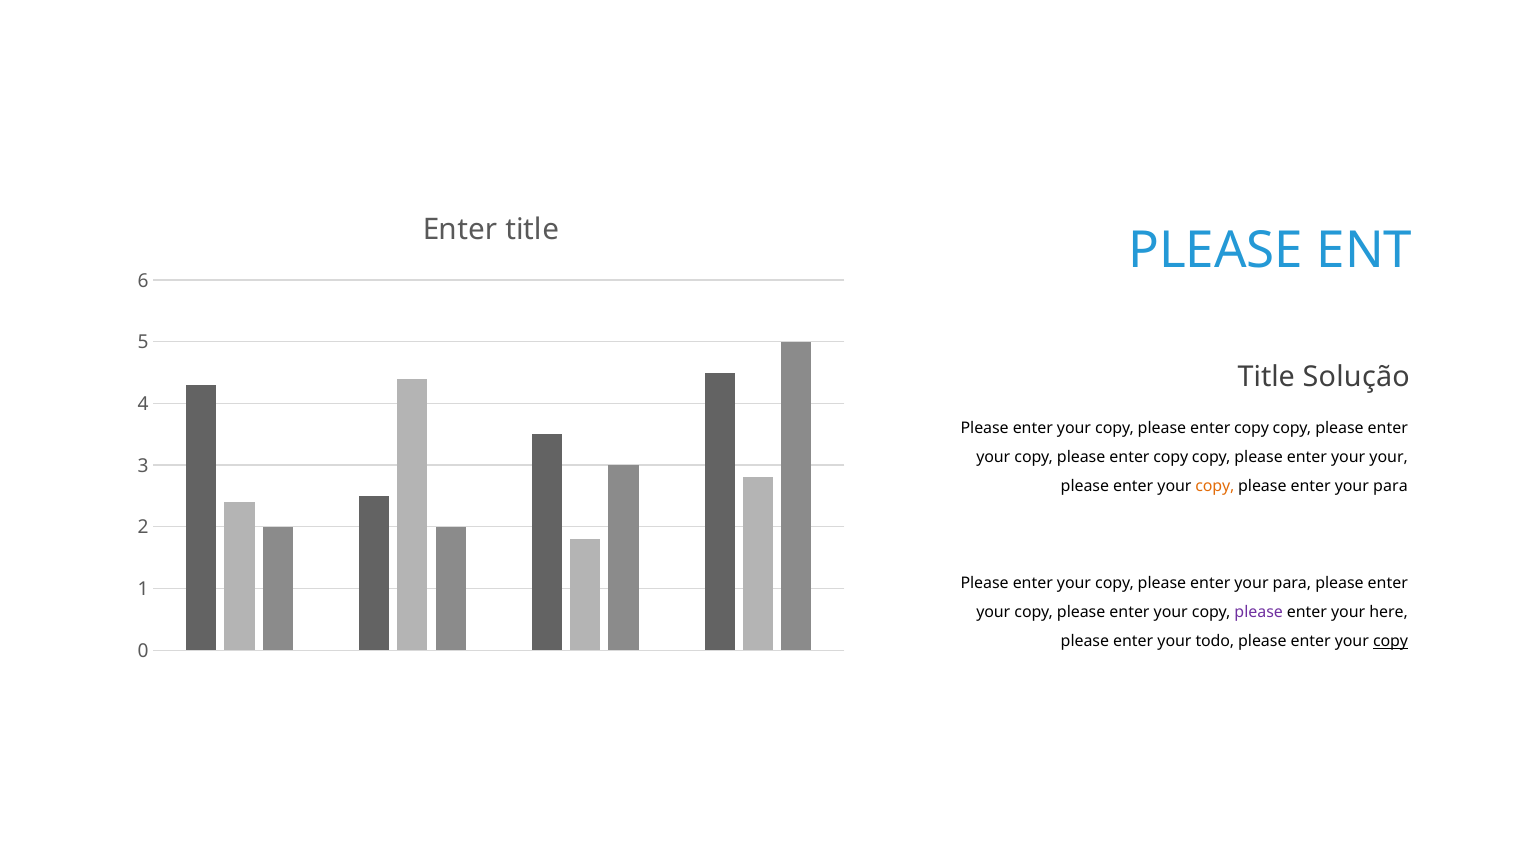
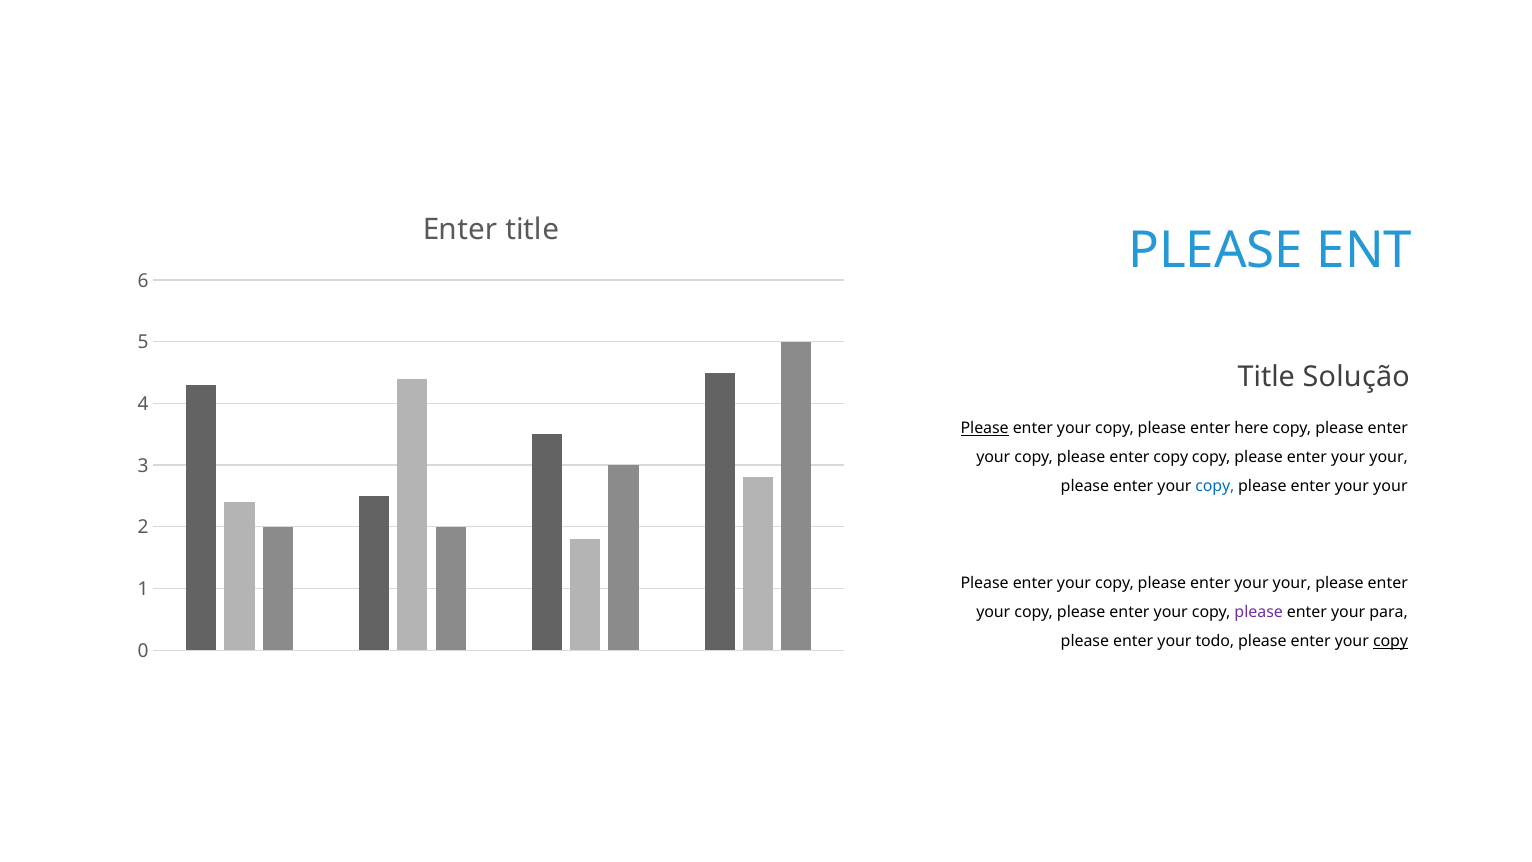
Please underline: none -> present (985, 429)
copy: copy -> here (1252, 429)
copy colour: orange -> blue (1215, 486)
para: para -> your (1390, 486)
para: para -> your (1292, 583)
here: here -> para (1389, 612)
